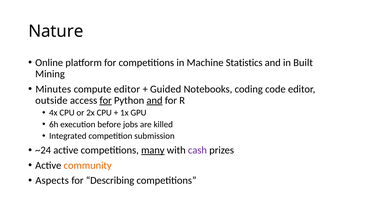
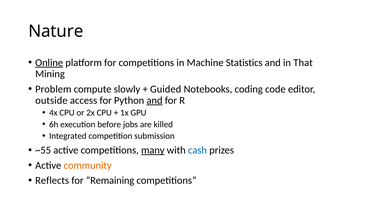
Online underline: none -> present (49, 63)
Built: Built -> That (303, 63)
Minutes: Minutes -> Problem (53, 89)
compute editor: editor -> slowly (127, 89)
for underline: present -> none (106, 100)
~24: ~24 -> ~55 (43, 150)
cash colour: purple -> blue (197, 150)
Aspects: Aspects -> Reflects (52, 180)
Describing: Describing -> Remaining (110, 180)
